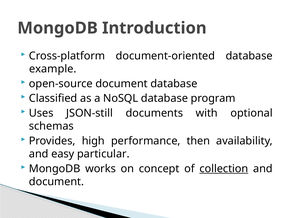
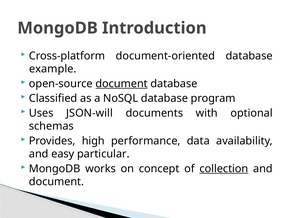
document underline: none -> present (122, 83)
JSON-still: JSON-still -> JSON-will (89, 113)
then: then -> data (198, 141)
